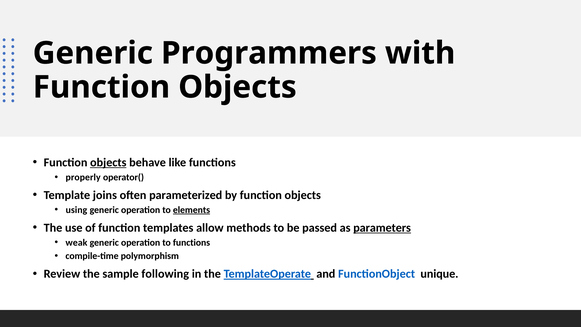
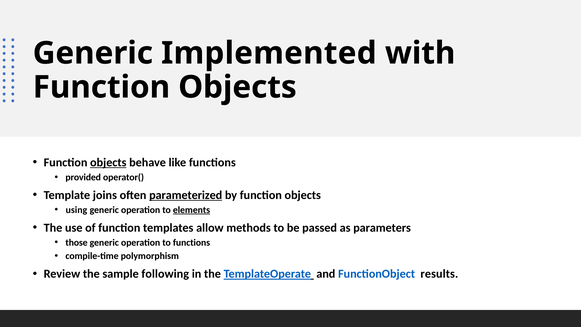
Programmers: Programmers -> Implemented (269, 53)
properly: properly -> provided (83, 177)
parameterized underline: none -> present (186, 195)
parameters underline: present -> none (382, 228)
weak: weak -> those (77, 242)
unique: unique -> results (439, 274)
